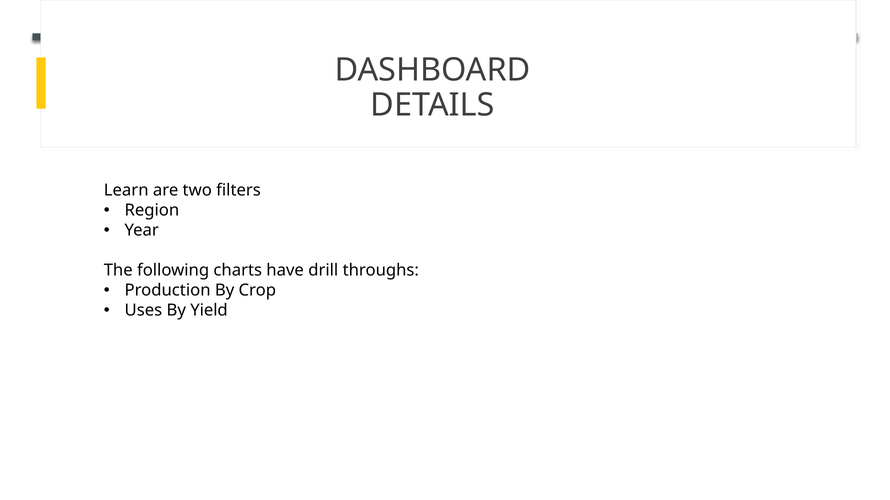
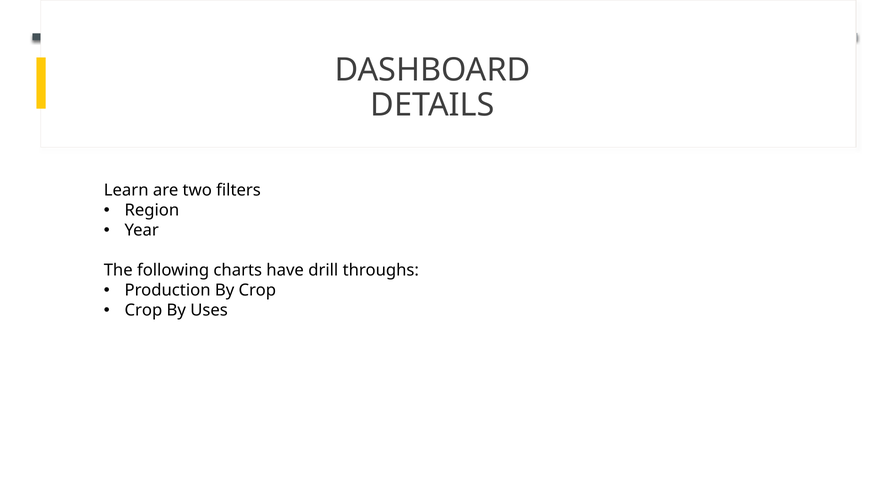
Uses: Uses -> Crop (143, 311)
Yield: Yield -> Uses (209, 311)
